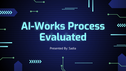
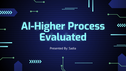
AI-Works: AI-Works -> AI-Higher (43, 26)
